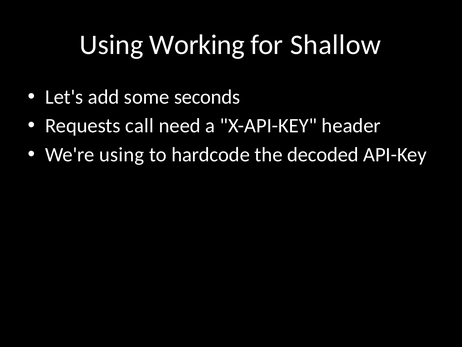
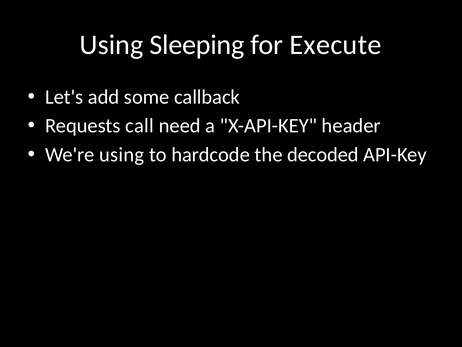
Working: Working -> Sleeping (197, 45)
Shallow: Shallow -> Execute (336, 45)
seconds: seconds -> callback (207, 97)
